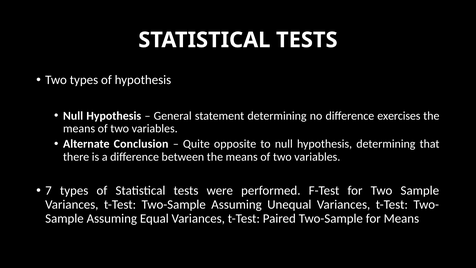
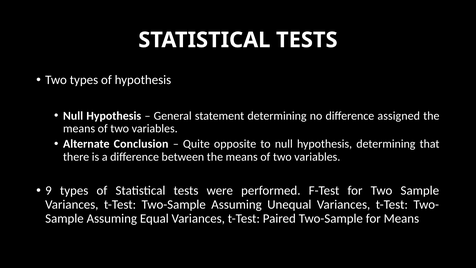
exercises: exercises -> assigned (399, 116)
7: 7 -> 9 (48, 190)
